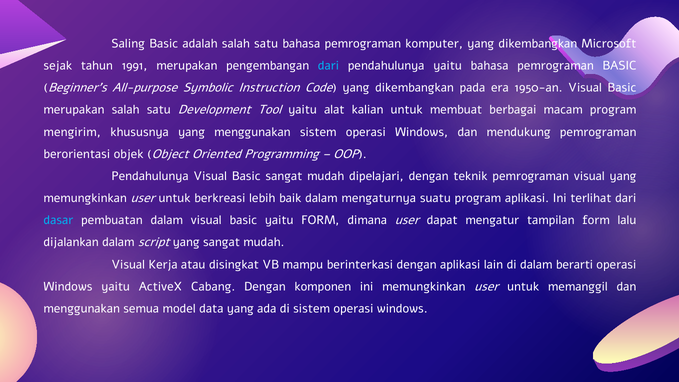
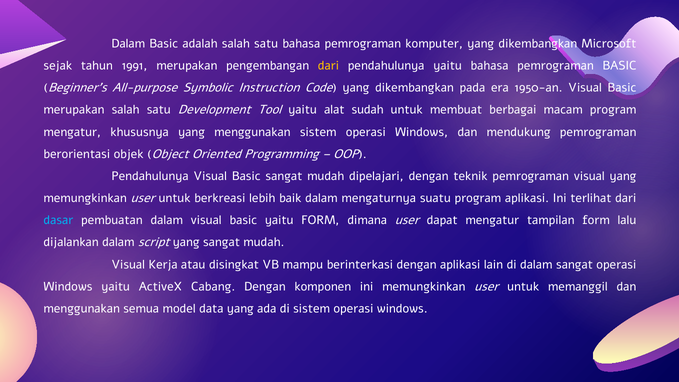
Saling: Saling -> Dalam (128, 44)
dari colour: light blue -> yellow (328, 66)
kalian: kalian -> sudah (368, 110)
mengirim: mengirim -> mengatur (72, 132)
dalam berarti: berarti -> sangat (574, 264)
